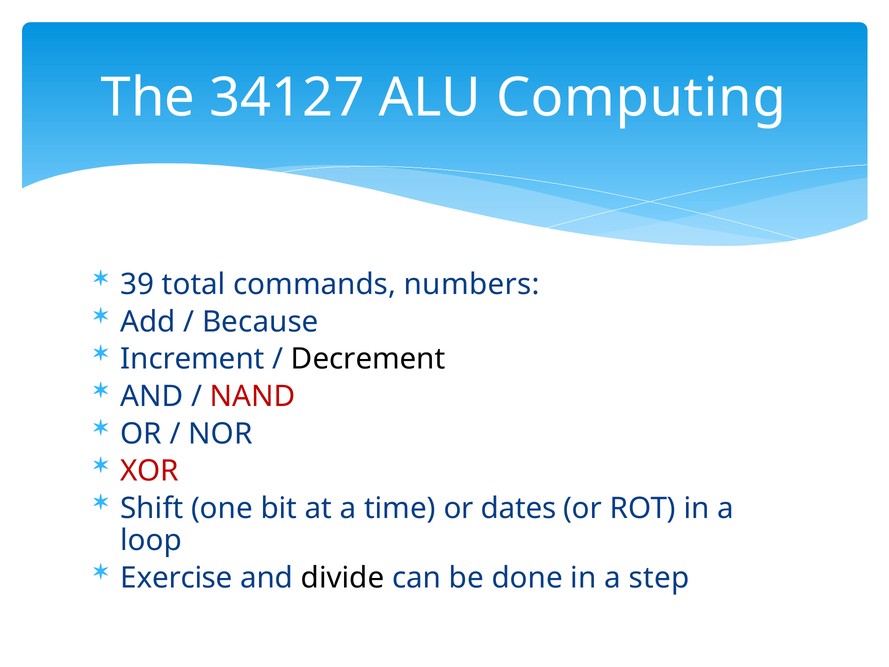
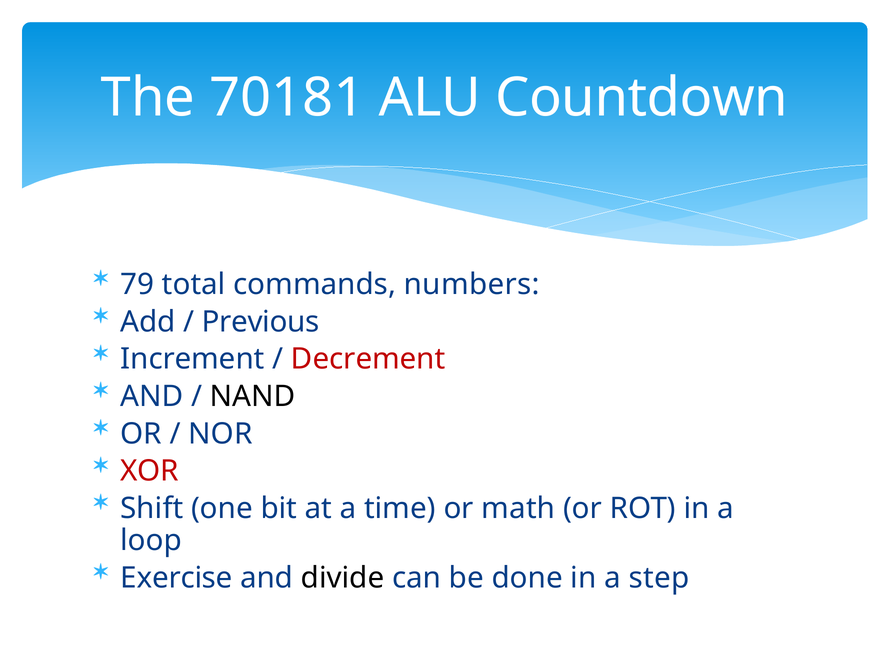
34127: 34127 -> 70181 (287, 98)
Computing: Computing -> Countdown (642, 98)
39: 39 -> 79 (137, 284)
Because: Because -> Previous (261, 322)
Decrement colour: black -> red (368, 359)
NAND colour: red -> black (253, 396)
dates: dates -> math (518, 508)
